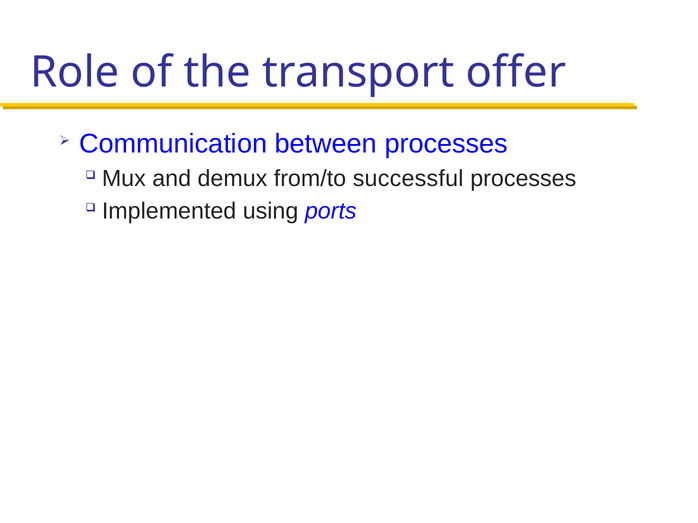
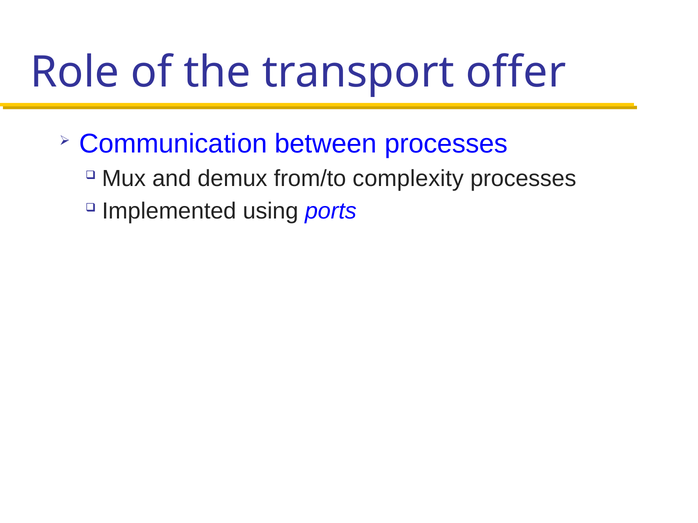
successful: successful -> complexity (408, 178)
